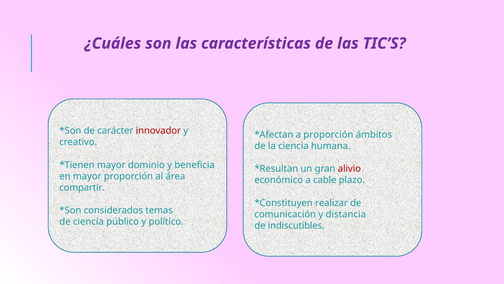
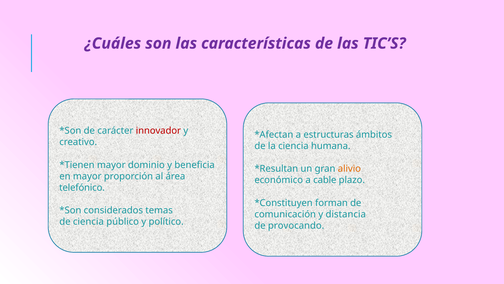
a proporción: proporción -> estructuras (329, 135)
alivio colour: red -> orange (349, 169)
compartir: compartir -> telefónico (82, 187)
realizar: realizar -> forman (331, 203)
indiscutibles: indiscutibles -> provocando (296, 225)
